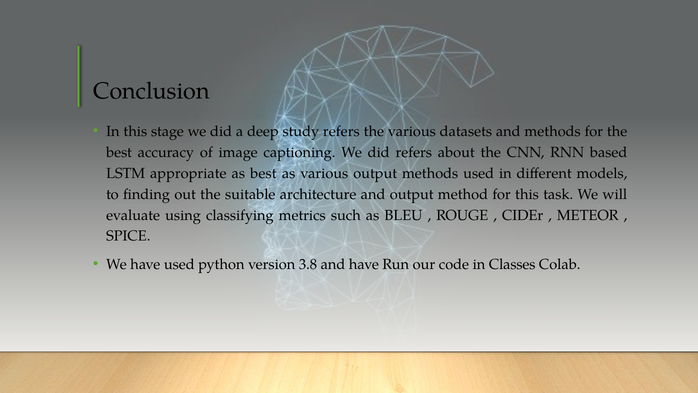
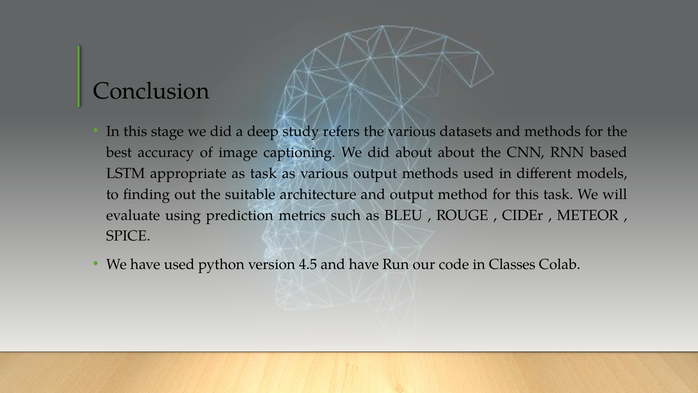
did refers: refers -> about (414, 152)
as best: best -> task (263, 173)
classifying: classifying -> prediction (240, 215)
3.8: 3.8 -> 4.5 (308, 264)
